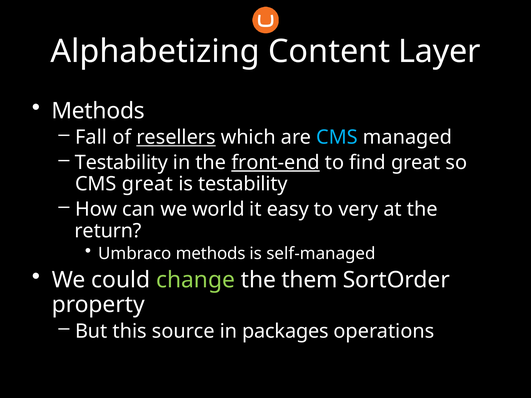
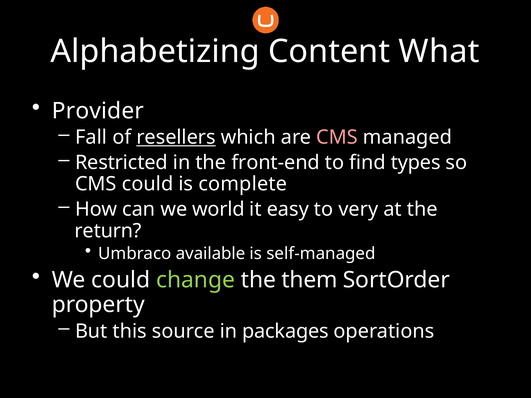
Layer: Layer -> What (439, 51)
Methods: Methods -> Provider (98, 111)
CMS colour: light blue -> pink (337, 137)
Testability: Testability -> Restricted (121, 163)
front-end underline: present -> none (276, 163)
find great: great -> types (416, 163)
CMS great: great -> could (148, 184)
is testability: testability -> complete (243, 184)
Umbraco methods: methods -> available (211, 254)
